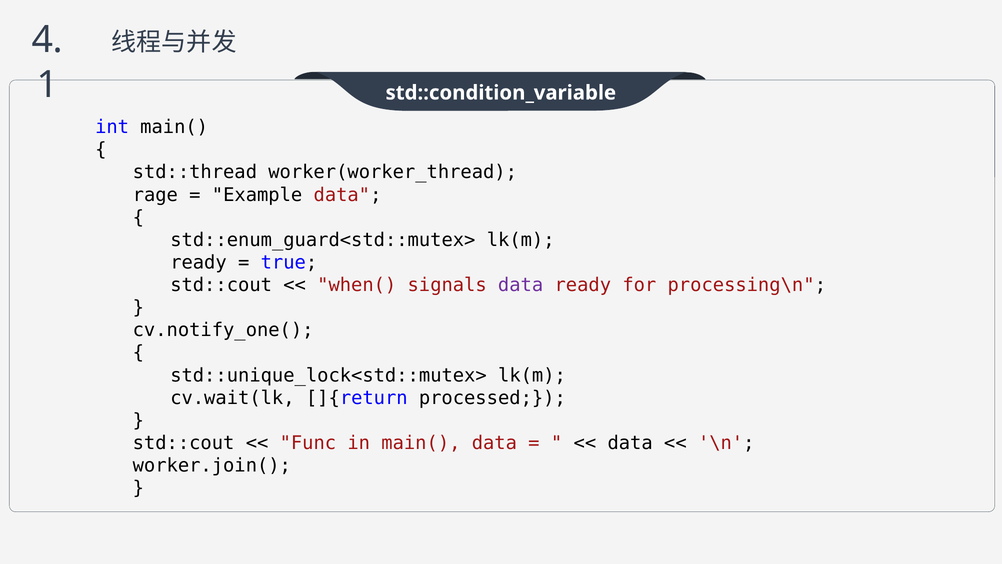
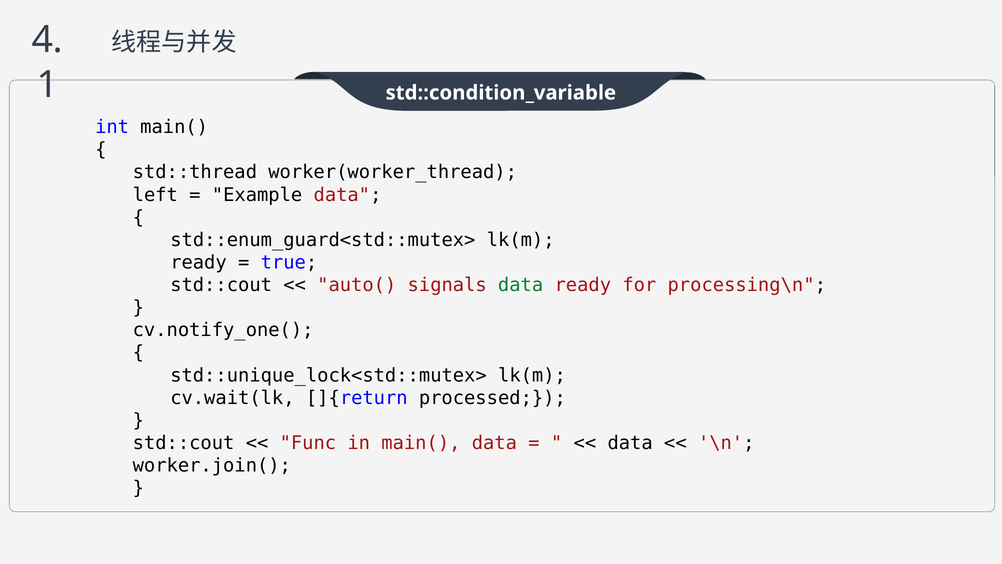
rage: rage -> left (155, 195)
when(: when( -> auto( (357, 285)
data colour: purple -> green (521, 285)
